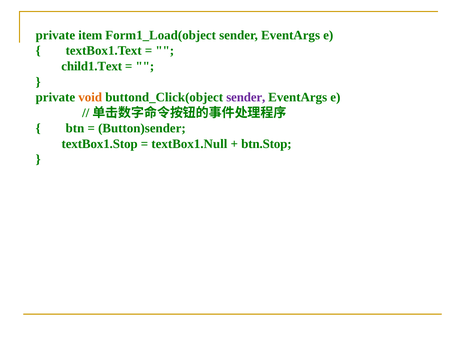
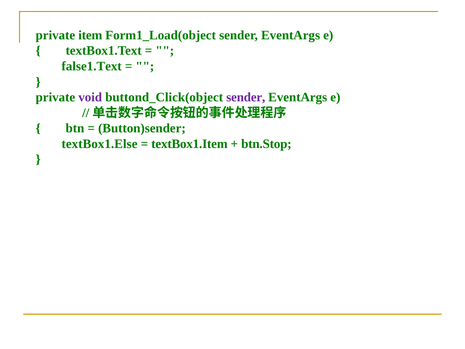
child1.Text: child1.Text -> false1.Text (92, 66)
void colour: orange -> purple (90, 97)
textBox1.Stop: textBox1.Stop -> textBox1.Else (100, 144)
textBox1.Null: textBox1.Null -> textBox1.Item (189, 144)
